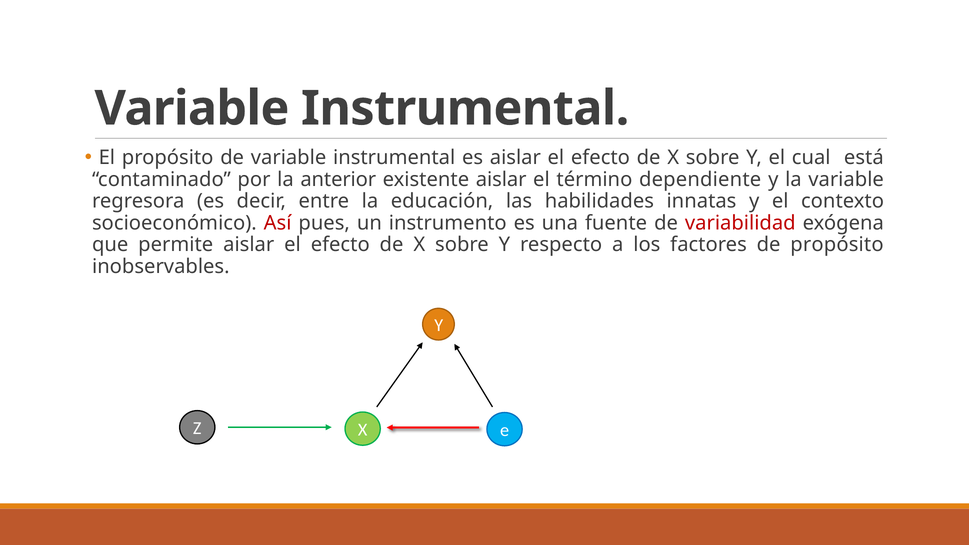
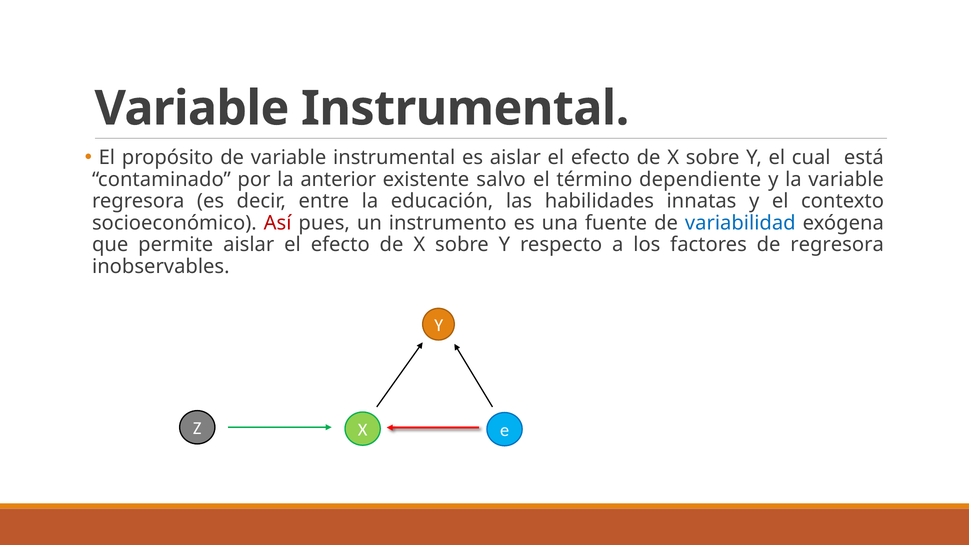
existente aislar: aislar -> salvo (501, 179)
variabilidad colour: red -> blue (740, 223)
de propósito: propósito -> regresora (837, 245)
